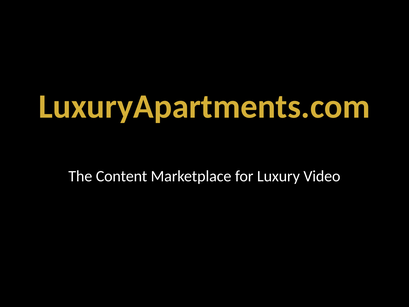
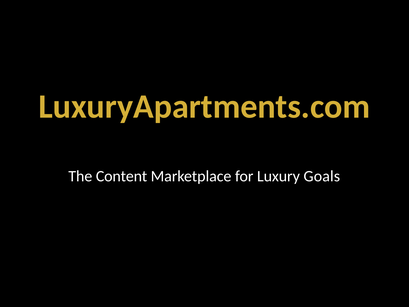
Video: Video -> Goals (322, 176)
